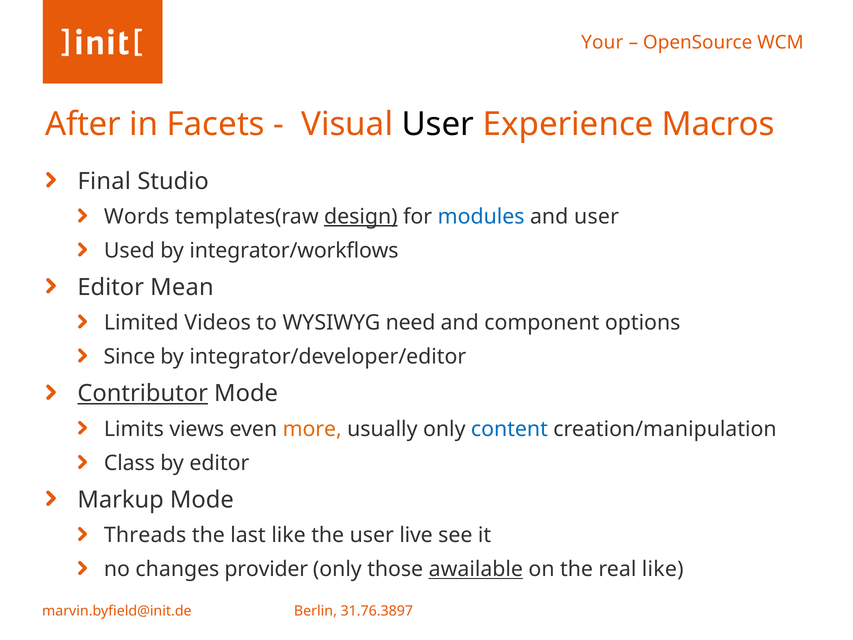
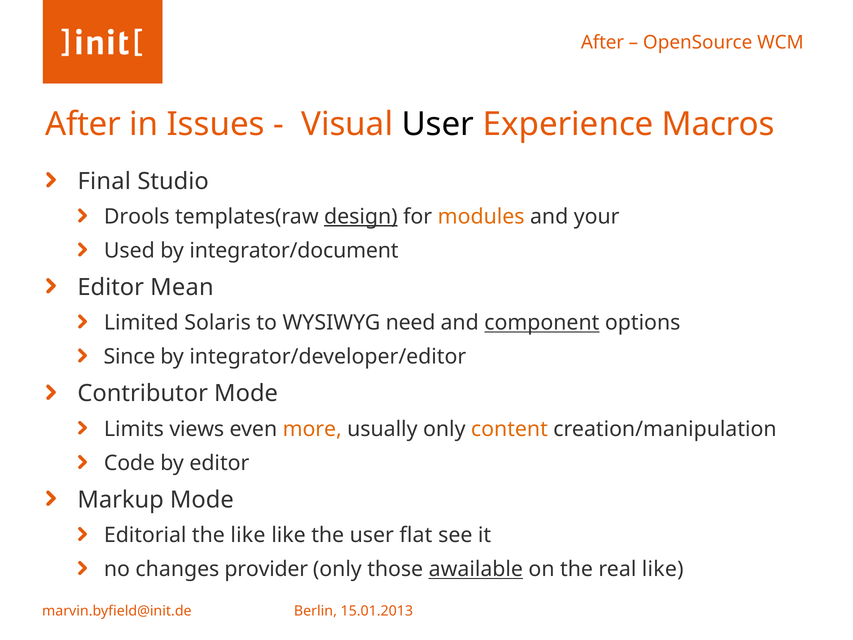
Your: Your -> After (602, 42)
Facets: Facets -> Issues (216, 124)
Words: Words -> Drools (137, 217)
modules colour: blue -> orange (481, 217)
and user: user -> your (597, 217)
integrator/workflows: integrator/workflows -> integrator/document (294, 251)
Videos: Videos -> Solaris (218, 323)
component underline: none -> present (542, 323)
Contributor underline: present -> none (143, 393)
content colour: blue -> orange (509, 429)
Class: Class -> Code (129, 463)
Threads: Threads -> Editorial (145, 535)
the last: last -> like (248, 535)
live: live -> flat (416, 535)
31.76.3897: 31.76.3897 -> 15.01.2013 (377, 611)
